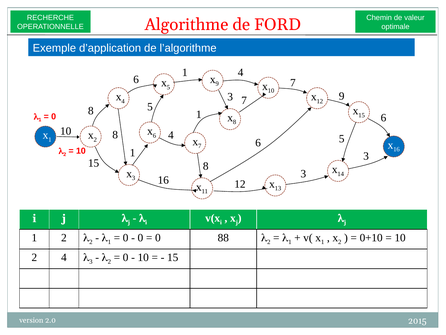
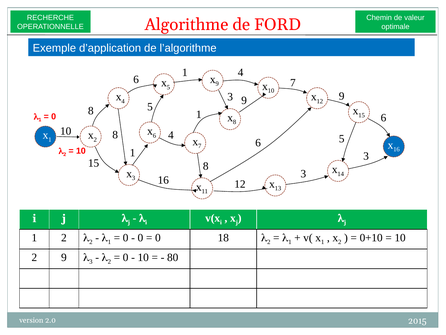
3 7: 7 -> 9 (244, 100)
0 88: 88 -> 18 (223, 237)
2 4: 4 -> 9 (64, 257)
15: 15 -> 80 (173, 257)
